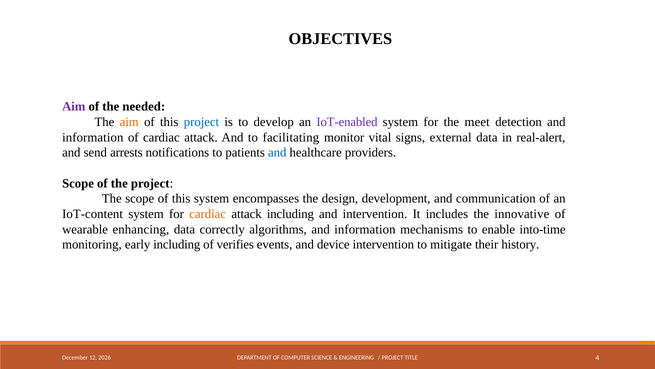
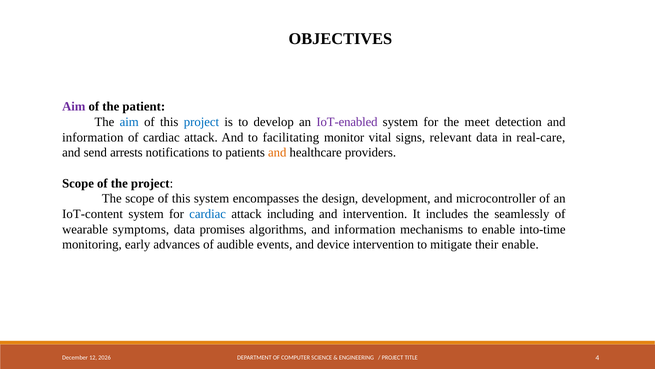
needed: needed -> patient (144, 107)
aim colour: orange -> blue (129, 122)
external: external -> relevant (451, 137)
real-alert: real-alert -> real-care (541, 137)
and colour: blue -> orange (277, 152)
communication: communication -> microcontroller (496, 198)
cardiac colour: orange -> blue (208, 214)
innovative: innovative -> seamlessly (522, 214)
enhancing: enhancing -> symptoms (141, 229)
correctly: correctly -> promises (222, 229)
early including: including -> advances (177, 244)
verifies: verifies -> audible (235, 244)
their history: history -> enable (520, 244)
